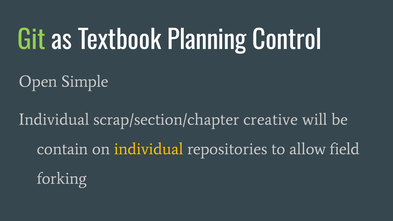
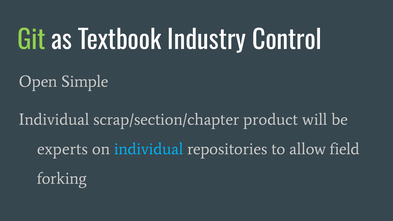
Planning: Planning -> Industry (207, 41)
creative: creative -> product (271, 120)
contain: contain -> experts (62, 149)
individual colour: yellow -> light blue (149, 149)
